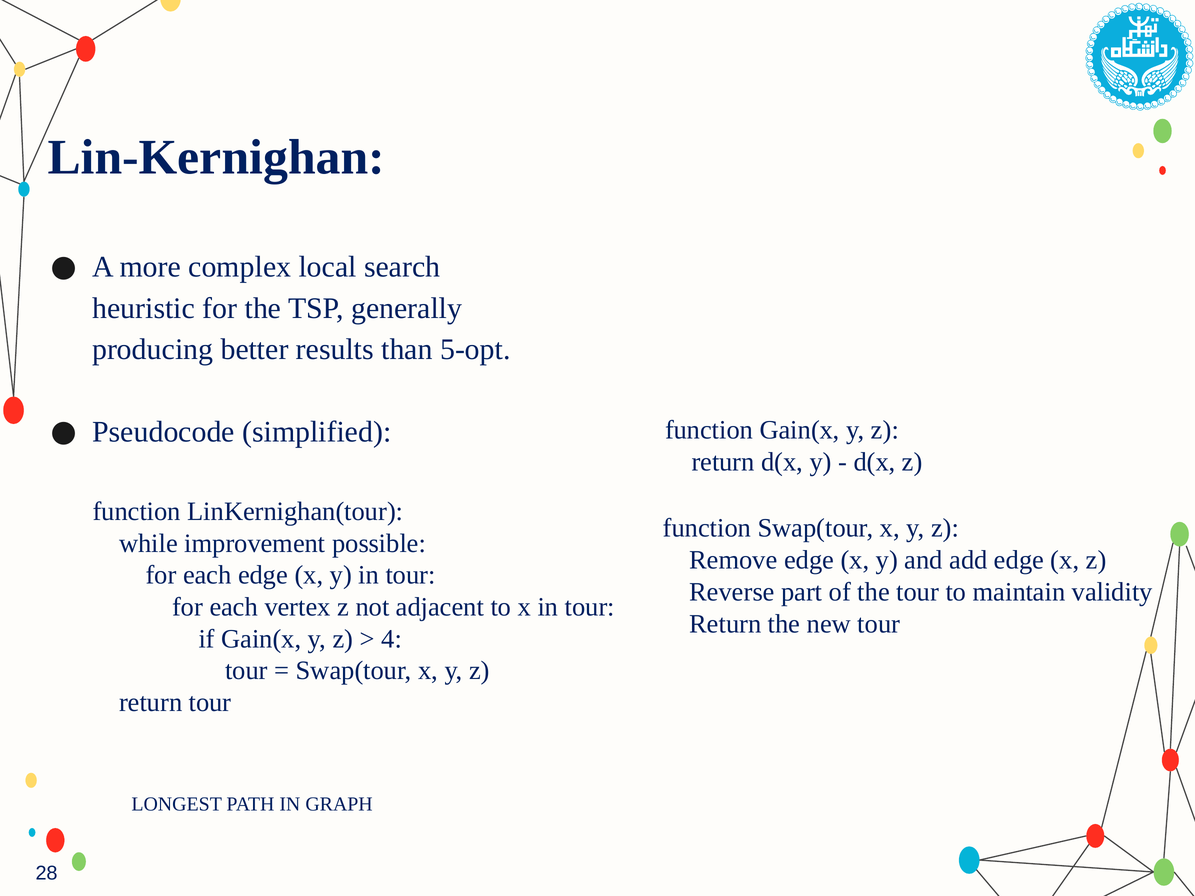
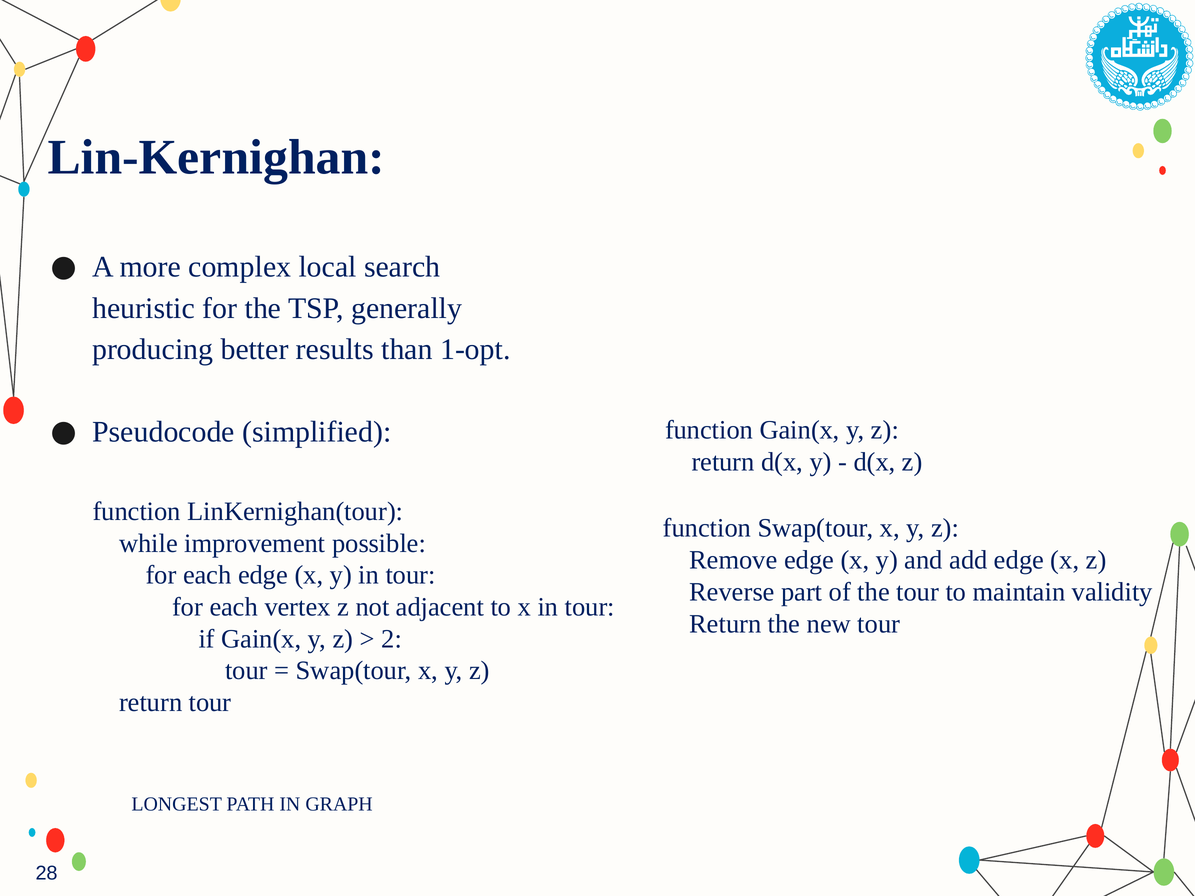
5-opt: 5-opt -> 1-opt (475, 350)
4: 4 -> 2 (392, 639)
